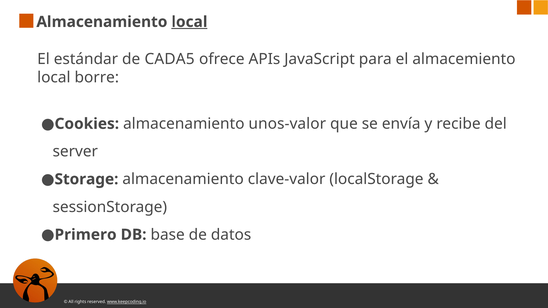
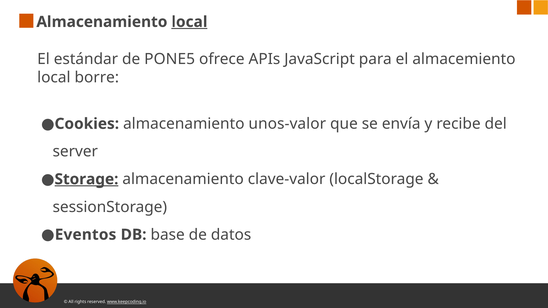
CADA5: CADA5 -> PONE5 (170, 59)
Storage underline: none -> present (86, 179)
Primero: Primero -> Eventos (86, 235)
